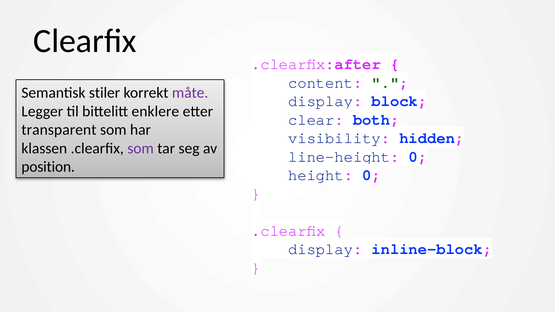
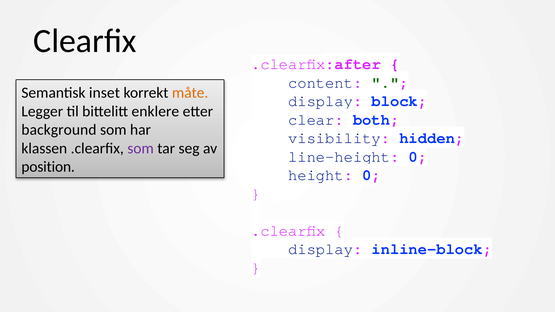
stiler: stiler -> inset (104, 93)
måte colour: purple -> orange (190, 93)
transparent: transparent -> background (59, 130)
